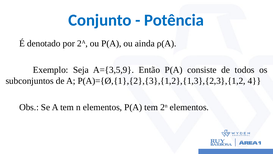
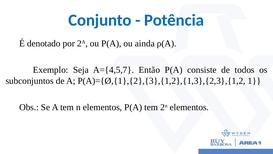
A={3,5,9: A={3,5,9 -> A={4,5,7 (114, 70)
4: 4 -> 1 (254, 81)
